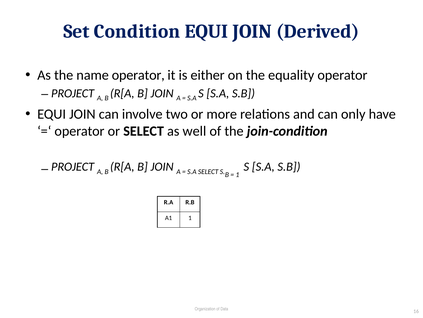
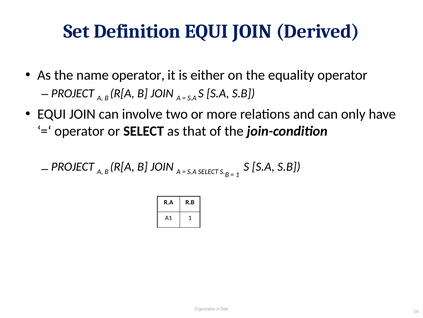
Condition: Condition -> Definition (137, 31)
well: well -> that (194, 131)
